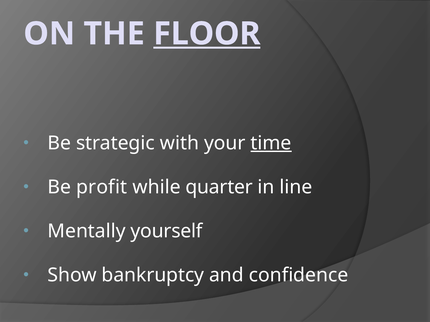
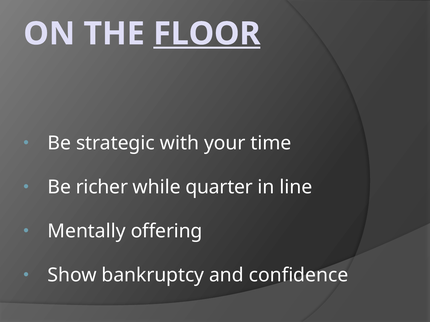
time underline: present -> none (271, 143)
profit: profit -> richer (102, 187)
yourself: yourself -> offering (167, 231)
